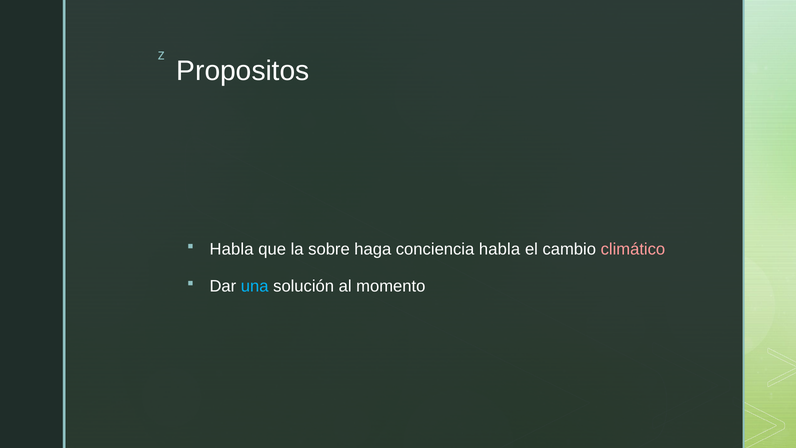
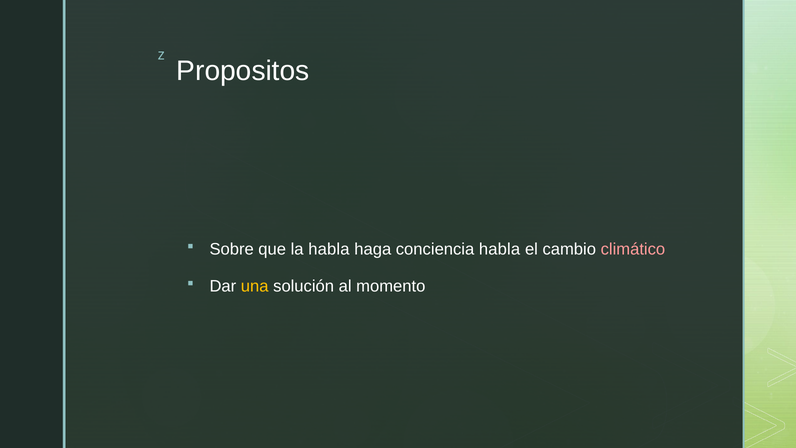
Habla: Habla -> Sobre (232, 249)
la sobre: sobre -> habla (329, 249)
una colour: light blue -> yellow (255, 286)
